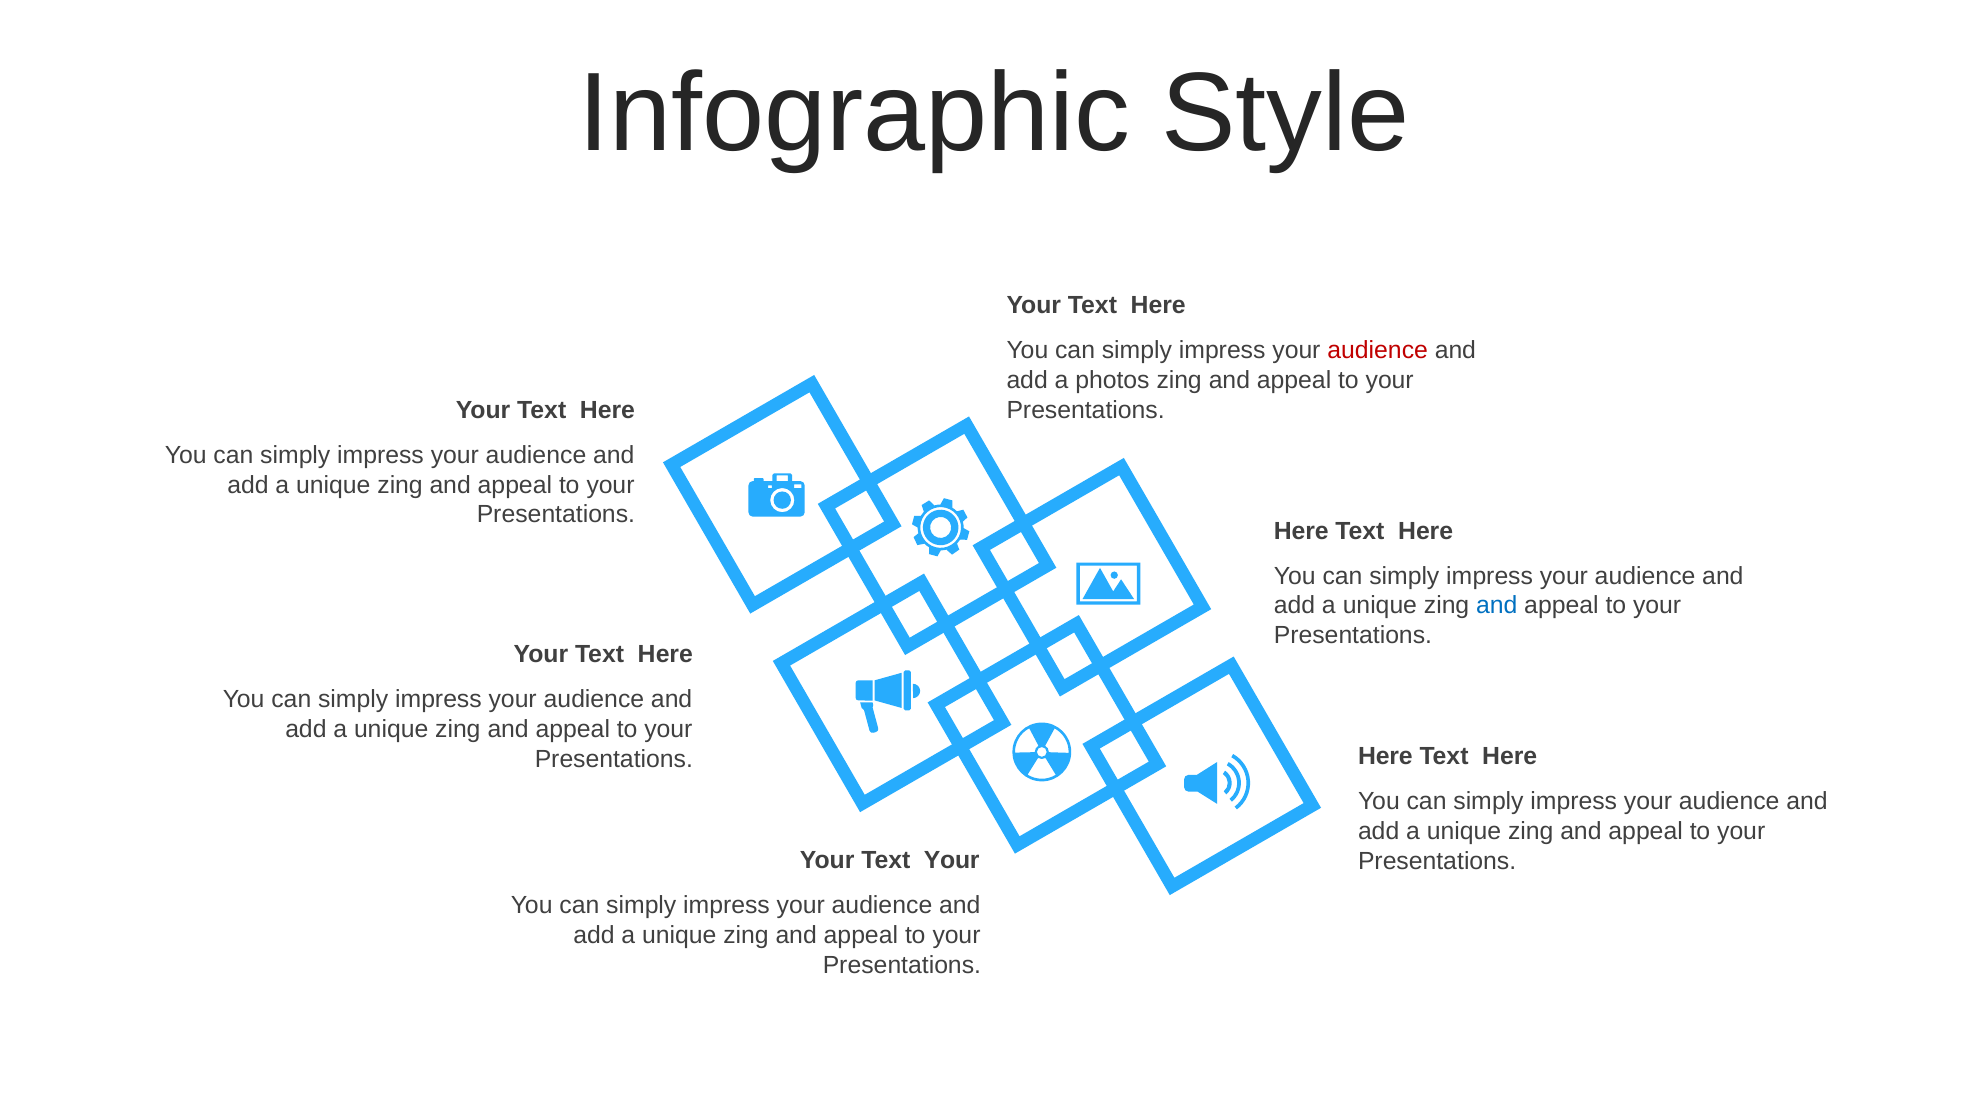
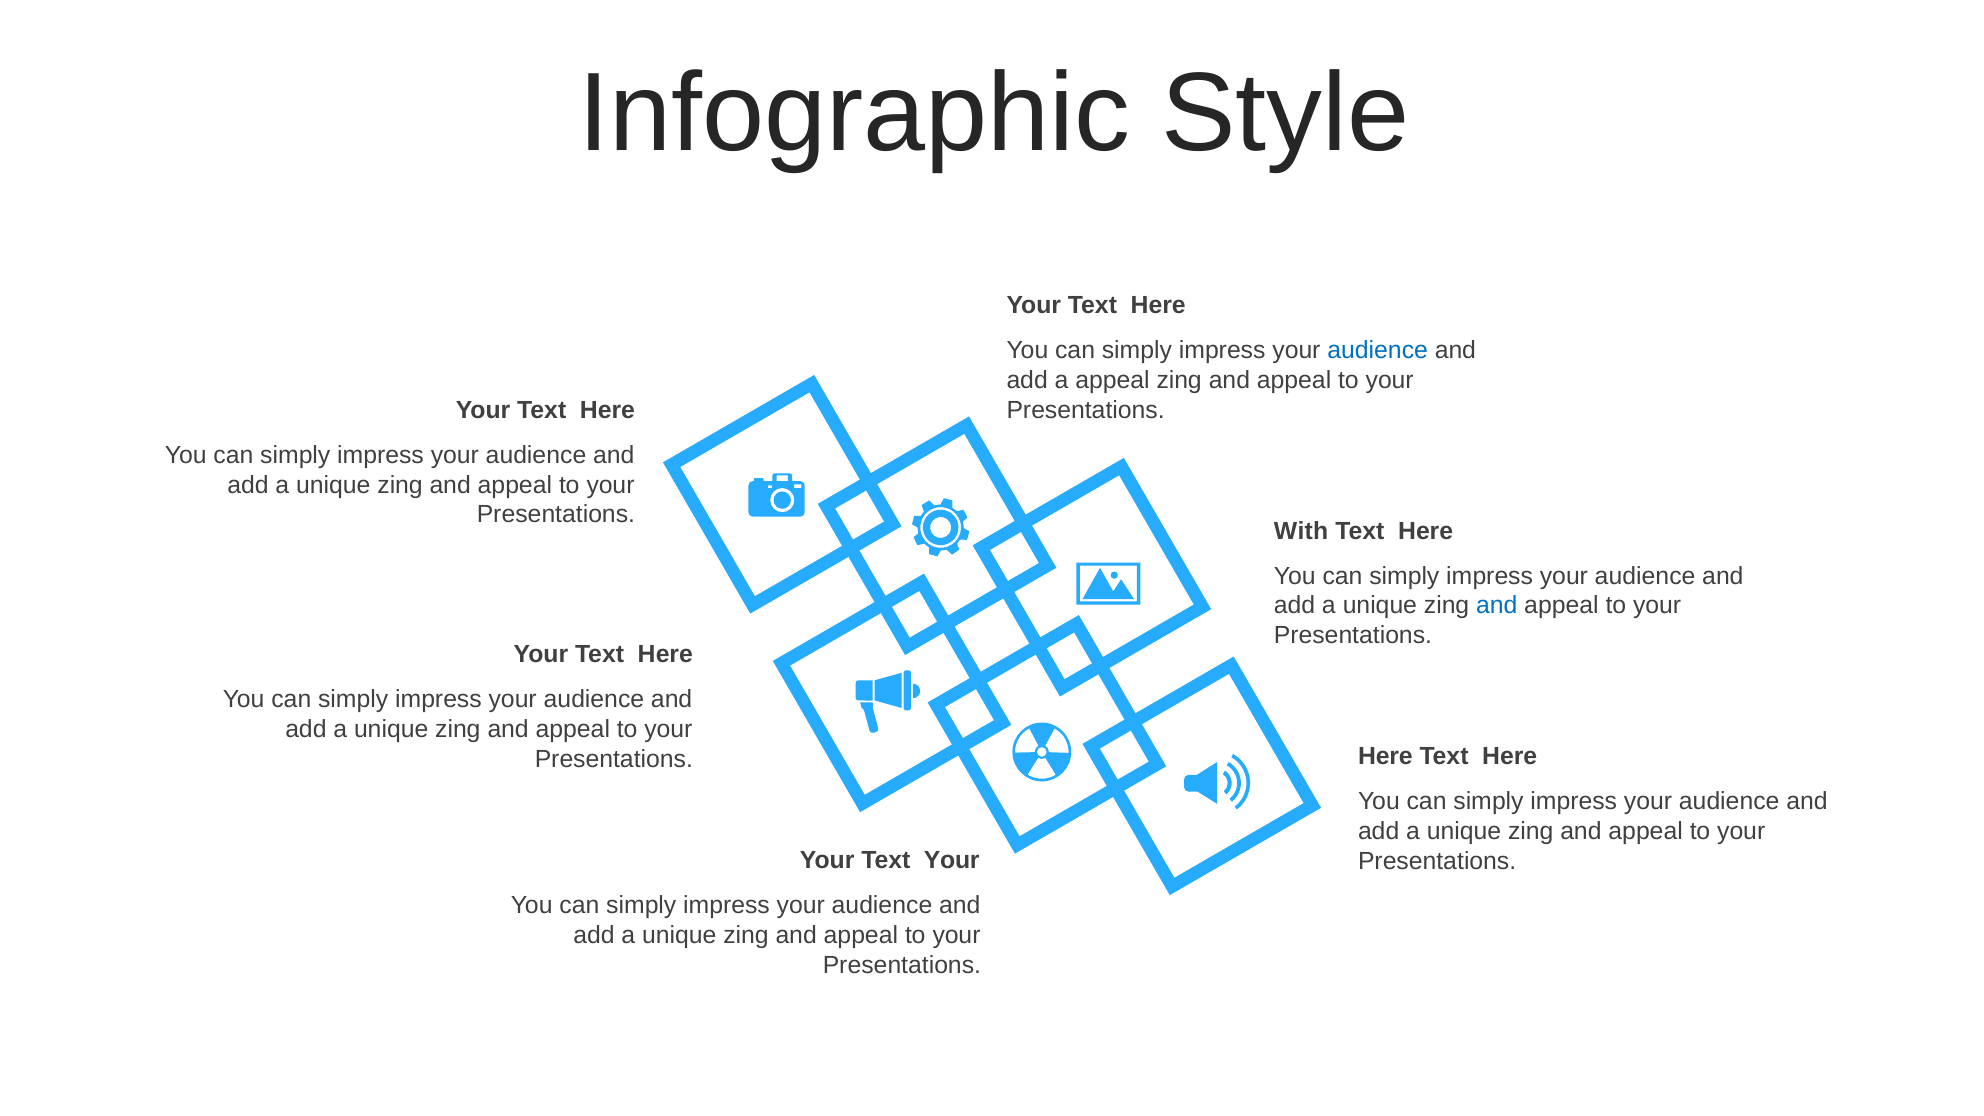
audience colour: red -> blue (1378, 350)
a photos: photos -> appeal (1112, 380)
Here: Here -> With (1301, 531)
